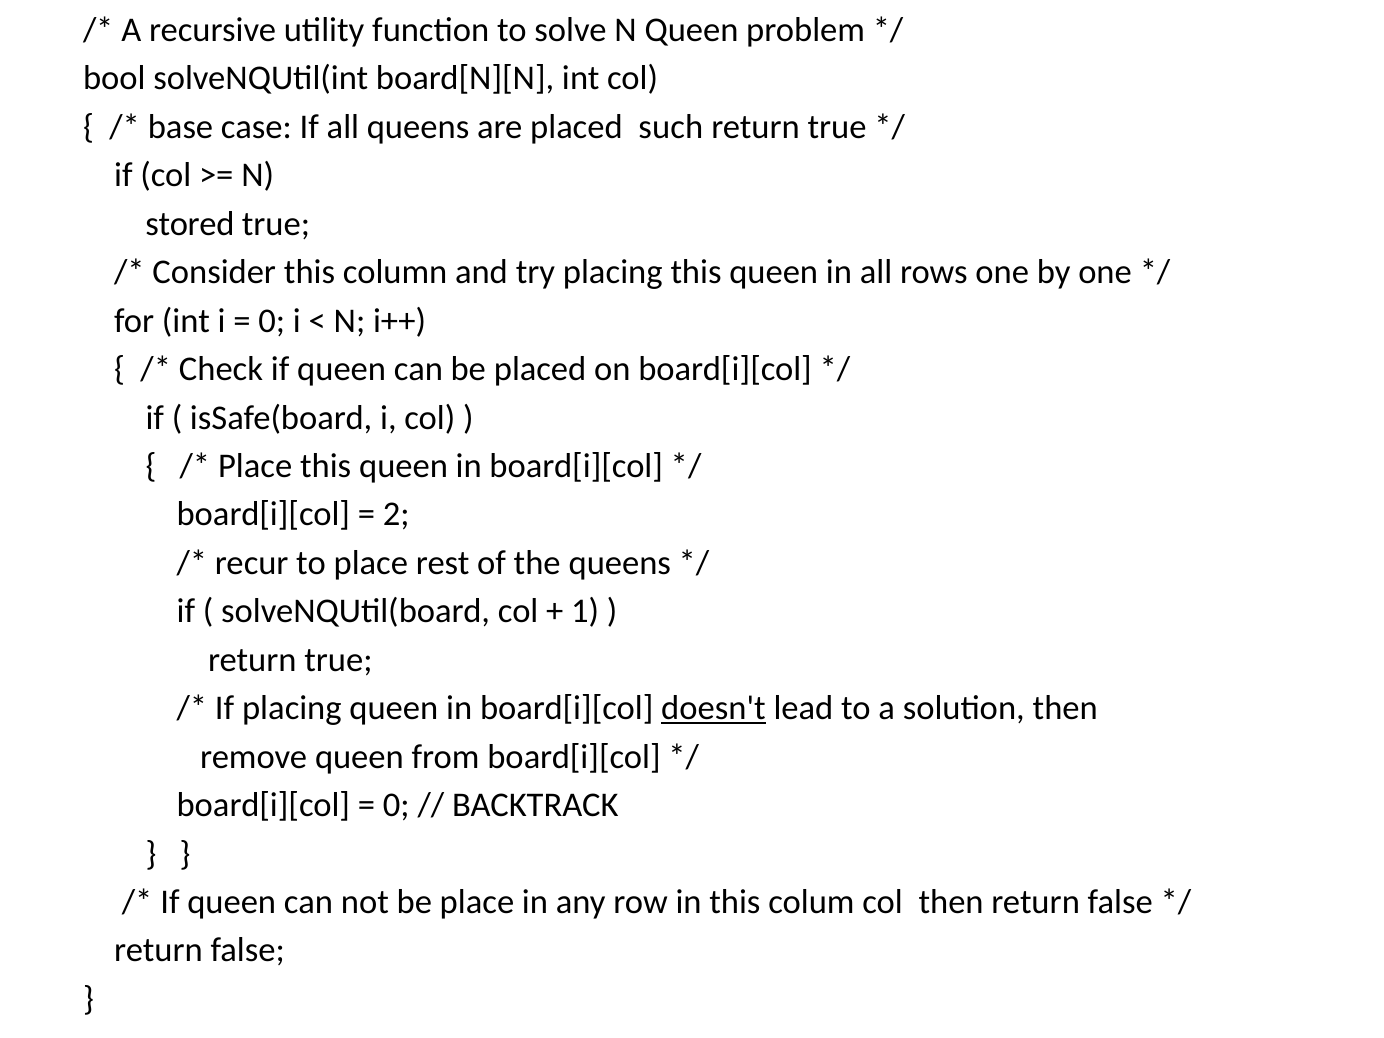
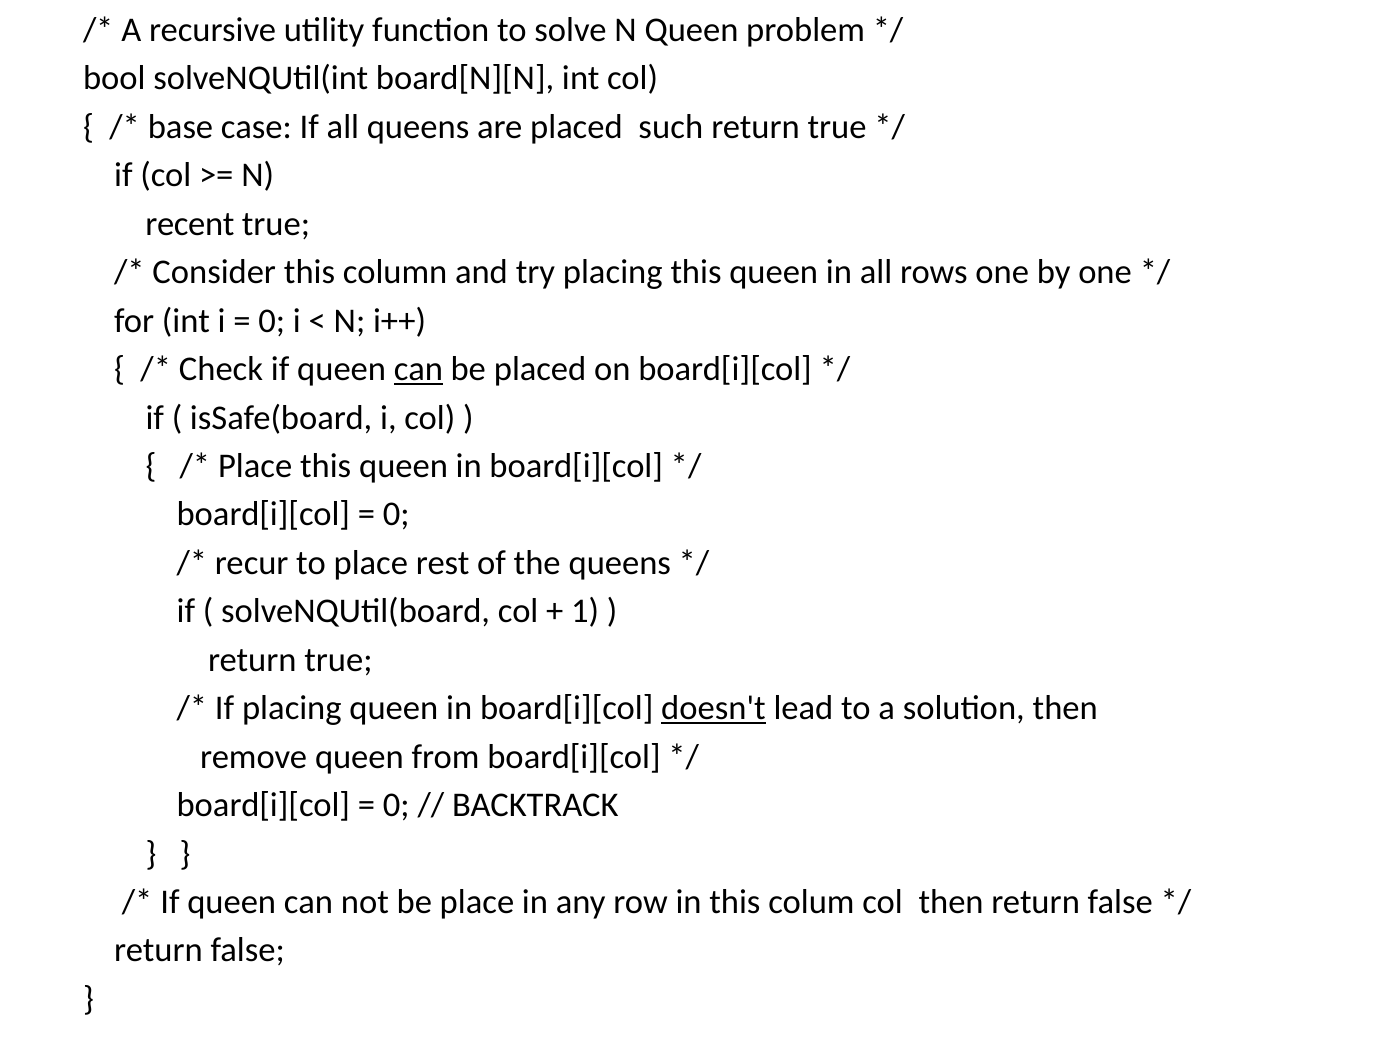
stored: stored -> recent (190, 224)
can underline: none -> present (418, 369)
2: 2 -> 0 (396, 515)
